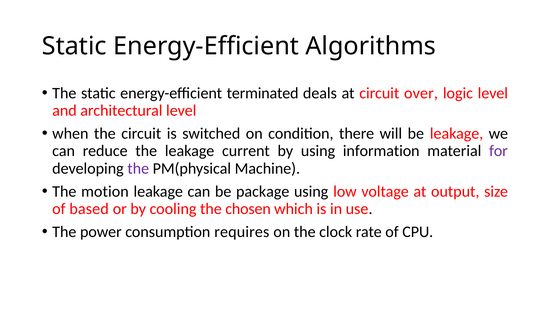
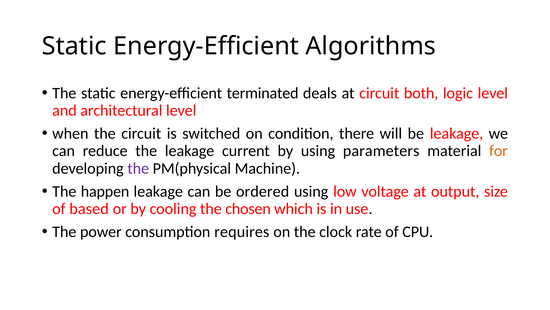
over: over -> both (421, 93)
information: information -> parameters (381, 151)
for colour: purple -> orange (498, 151)
motion: motion -> happen (105, 191)
package: package -> ordered (263, 191)
